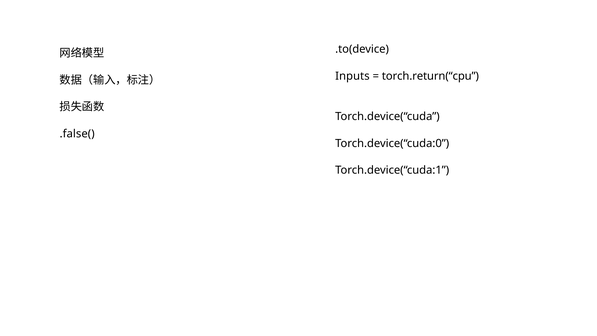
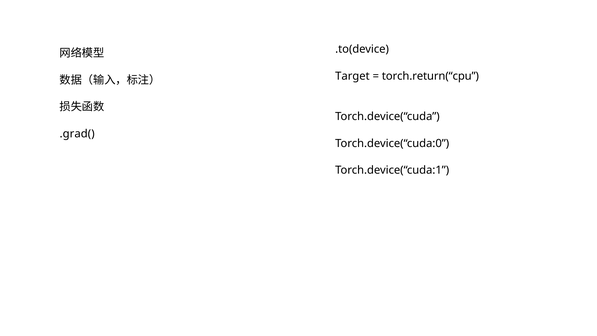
Inputs: Inputs -> Target (352, 76)
.false(: .false( -> .grad( (77, 134)
